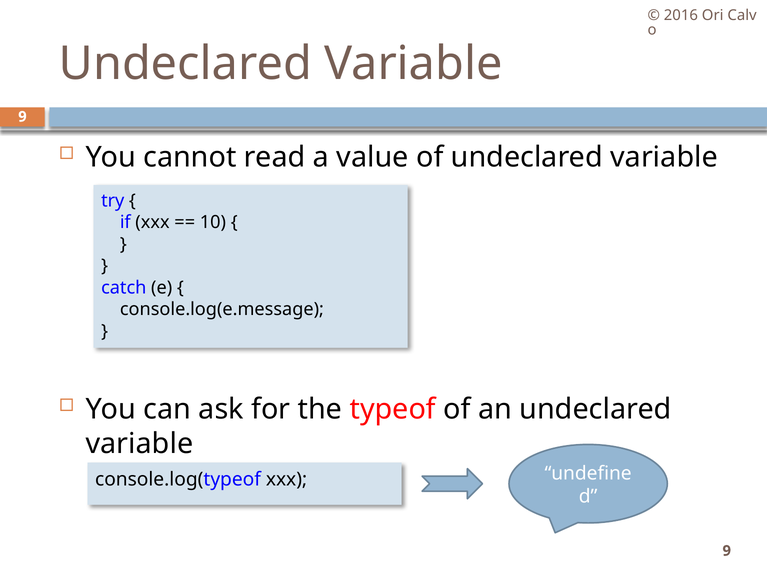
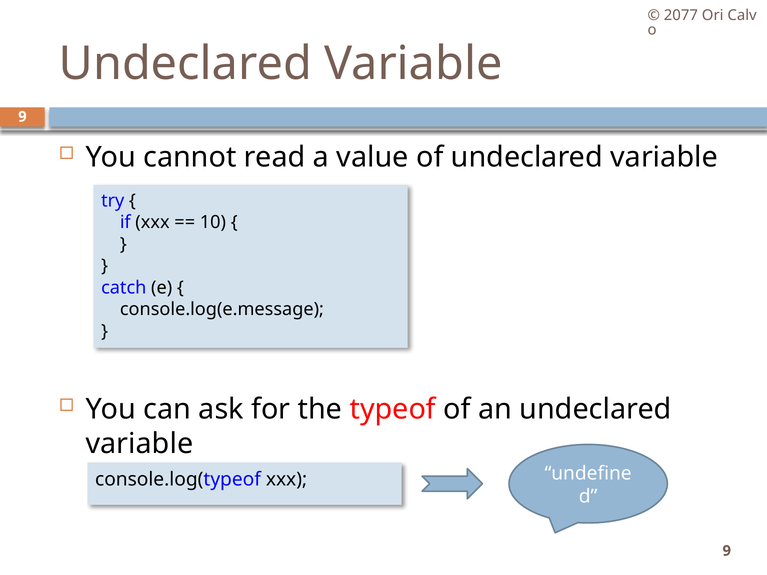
2016: 2016 -> 2077 (681, 15)
